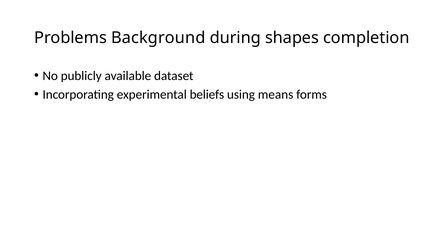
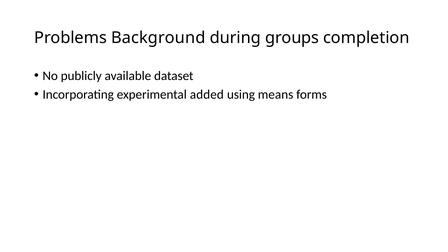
shapes: shapes -> groups (292, 38)
beliefs: beliefs -> added (207, 95)
